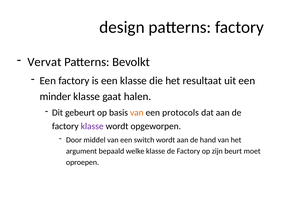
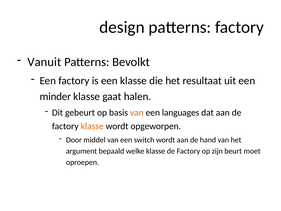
Vervat: Vervat -> Vanuit (44, 62)
protocols: protocols -> languages (181, 113)
klasse colour: purple -> orange (92, 126)
